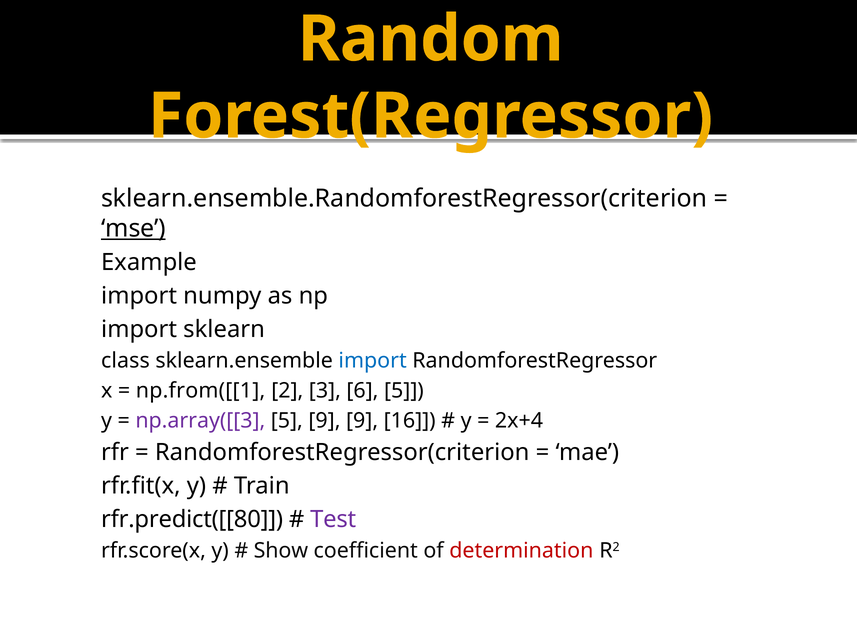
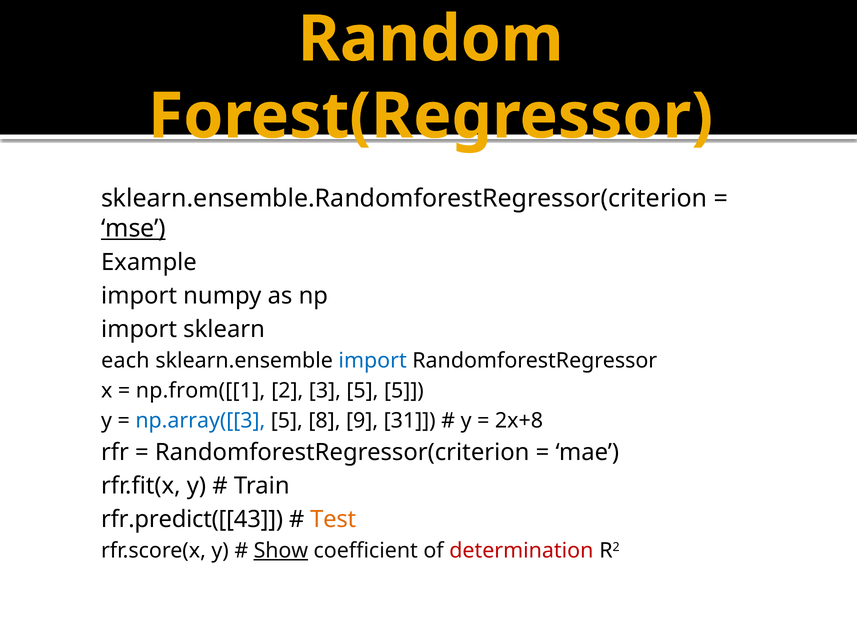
class: class -> each (125, 360)
3 6: 6 -> 5 (362, 390)
np.array([[3 colour: purple -> blue (200, 420)
5 9: 9 -> 8 (324, 420)
16: 16 -> 31 (410, 420)
2x+4: 2x+4 -> 2x+8 (519, 420)
rfr.predict([[80: rfr.predict([[80 -> rfr.predict([[43 (192, 519)
Test colour: purple -> orange (333, 519)
Show underline: none -> present (281, 550)
